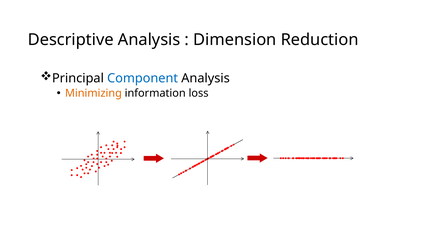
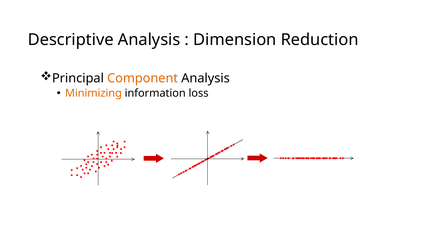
Component colour: blue -> orange (143, 78)
